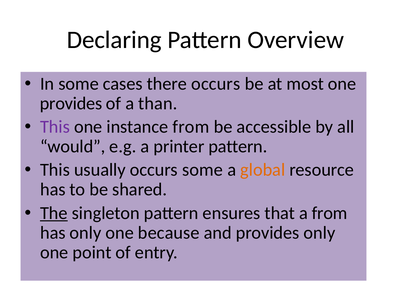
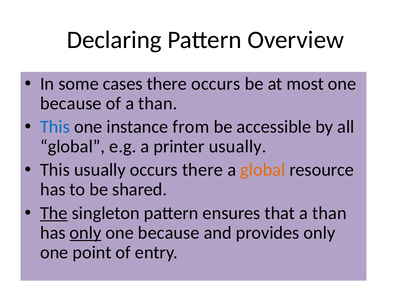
provides: provides -> because (71, 103)
This colour: purple -> blue (55, 127)
would: would -> global (73, 147)
printer pattern: pattern -> usually (238, 147)
occurs some: some -> there (203, 170)
that a from: from -> than (329, 213)
only underline: none -> present (86, 233)
